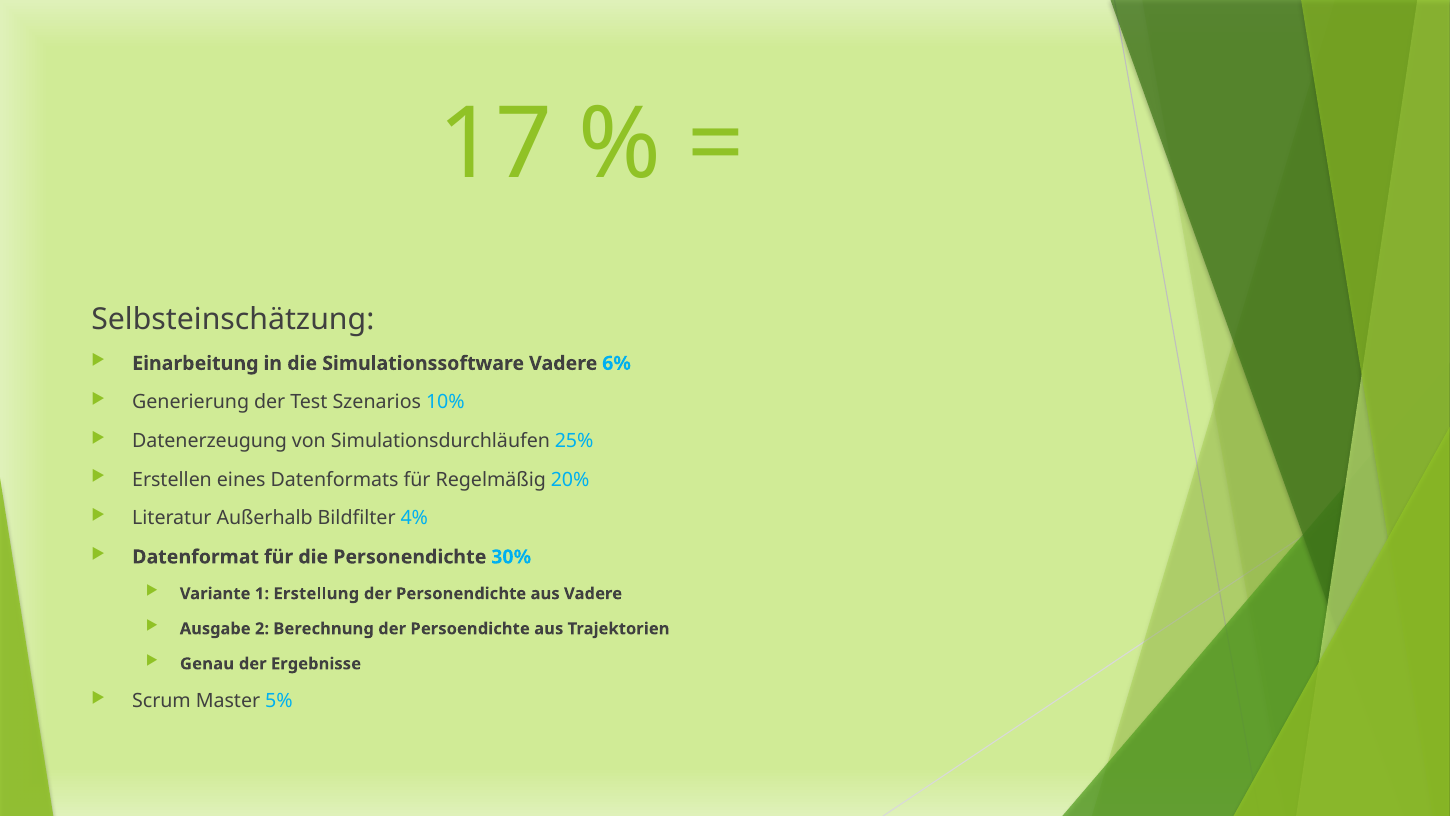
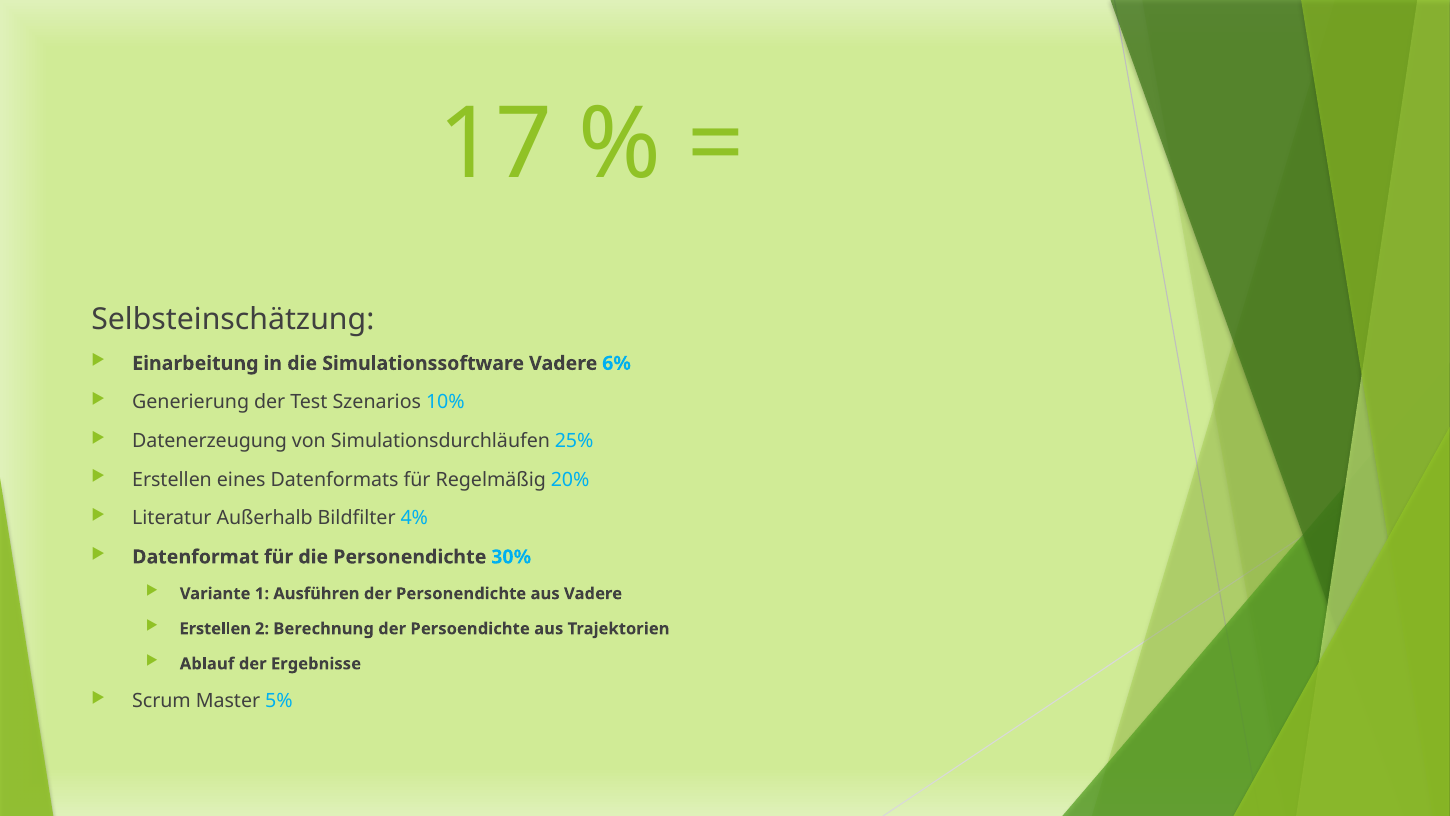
Erstellung: Erstellung -> Ausführen (316, 593)
Ausgabe: Ausgabe -> Erstellen (215, 628)
Genau: Genau -> Ablauf (207, 664)
